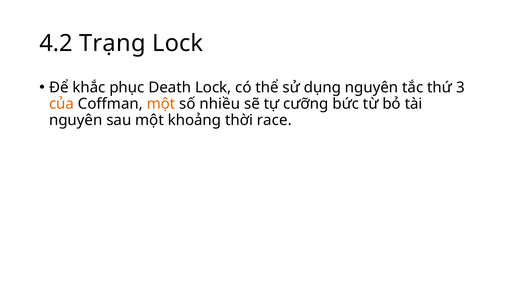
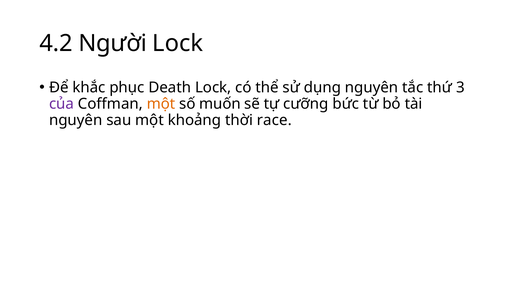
Trạng: Trạng -> Người (113, 43)
của colour: orange -> purple (62, 104)
nhiều: nhiều -> muốn (220, 104)
